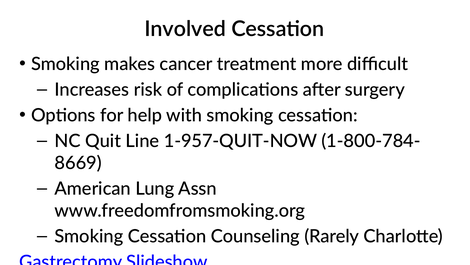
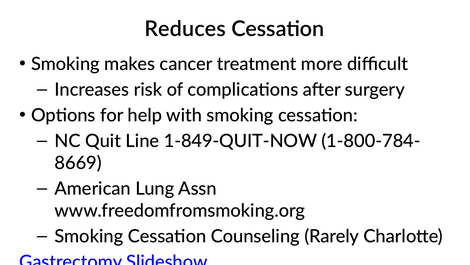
Involved: Involved -> Reduces (185, 29)
1-957-QUIT-NOW: 1-957-QUIT-NOW -> 1-849-QUIT-NOW (241, 141)
